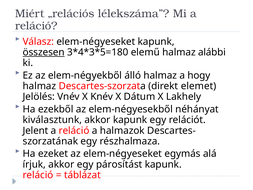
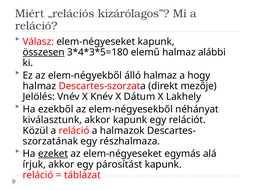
lélekszáma: lélekszáma -> kizárólagos (134, 14)
elemet: elemet -> mezője (199, 86)
Jelent: Jelent -> Közül (35, 130)
ezeket underline: none -> present (53, 154)
